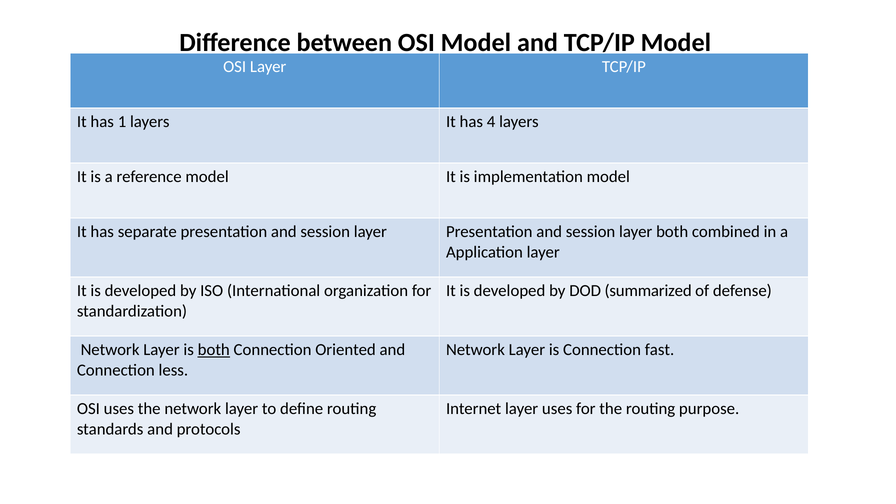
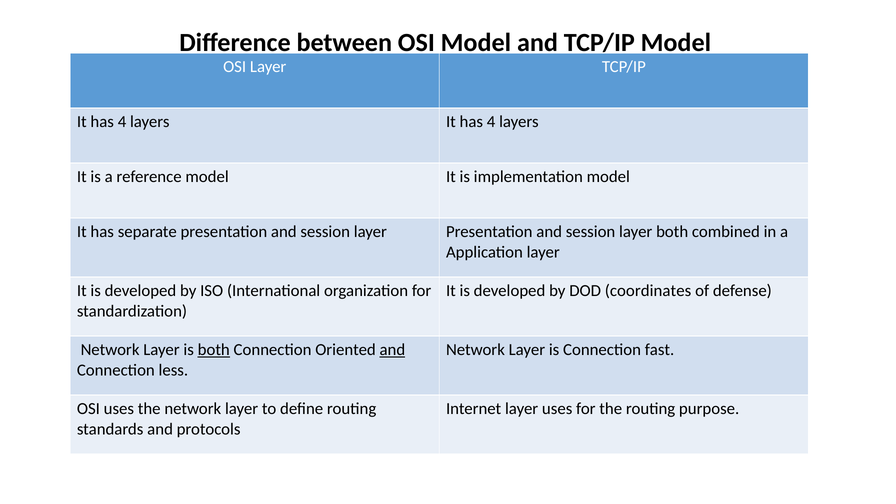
1: 1 -> 4 (122, 122)
summarized: summarized -> coordinates (648, 291)
and underline: none -> present (392, 350)
